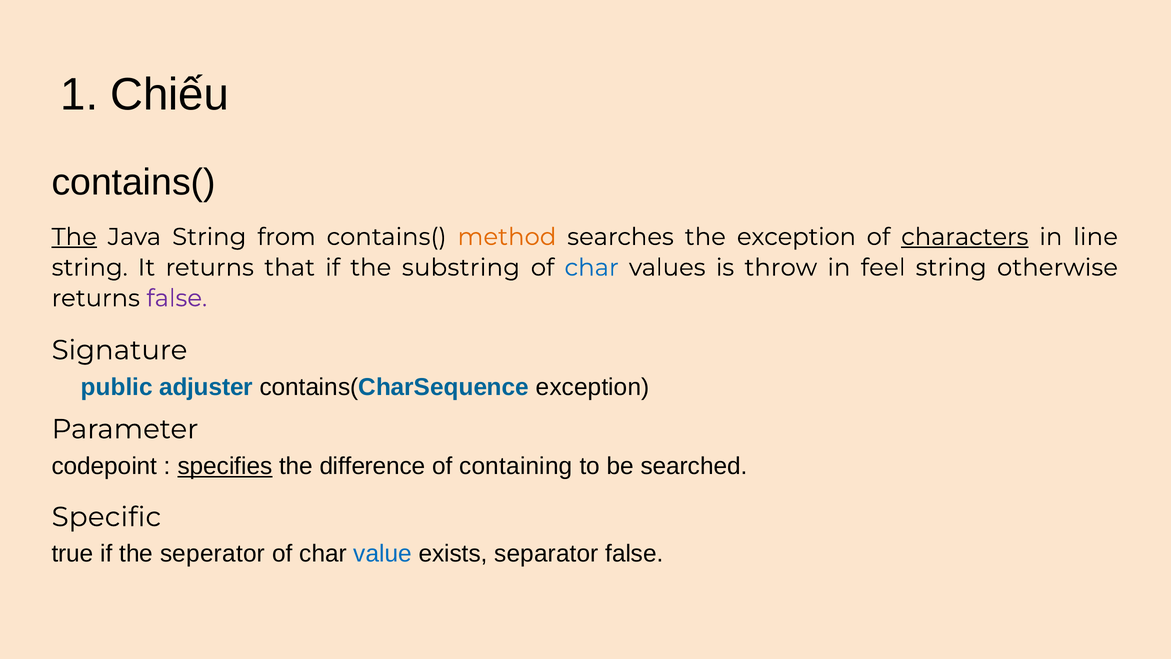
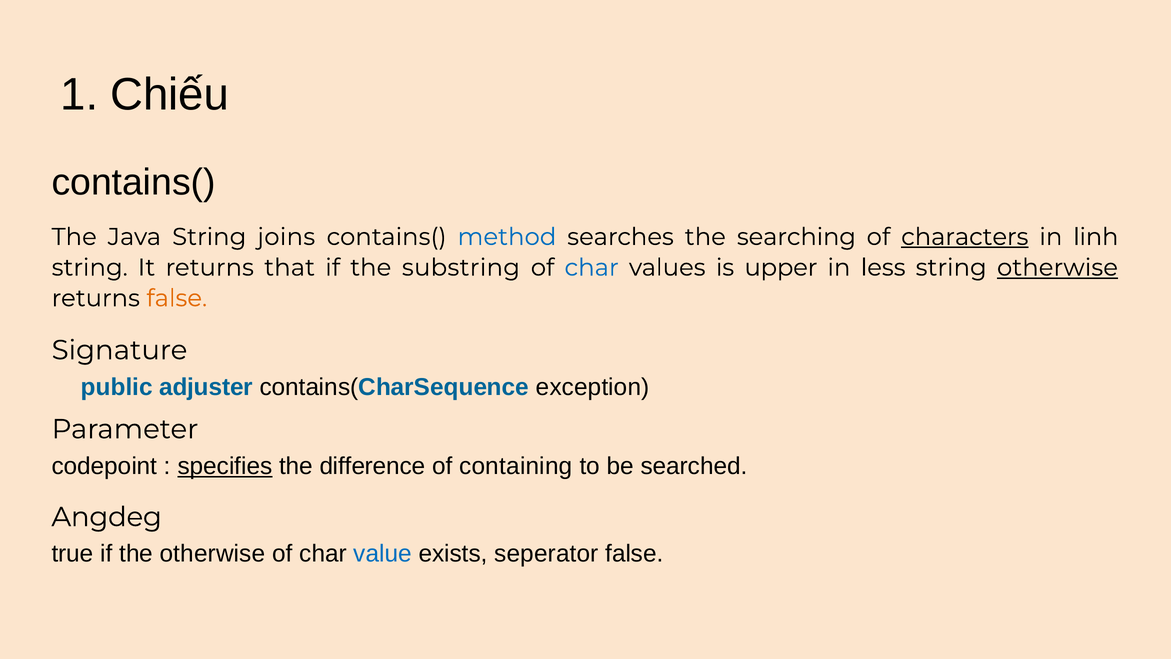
The underline: present -> none (74, 237)
from: from -> joins (286, 237)
method colour: orange -> blue (507, 237)
the exception: exception -> searching (796, 237)
line: line -> linh (1096, 237)
throw: throw -> upper (781, 267)
feel: feel -> less (883, 267)
otherwise underline: none -> present (1057, 267)
false colour: purple -> orange (177, 298)
Specific: Specific -> Angdeg (107, 517)
the seperator: seperator -> otherwise (213, 554)
separator: separator -> seperator (546, 554)
